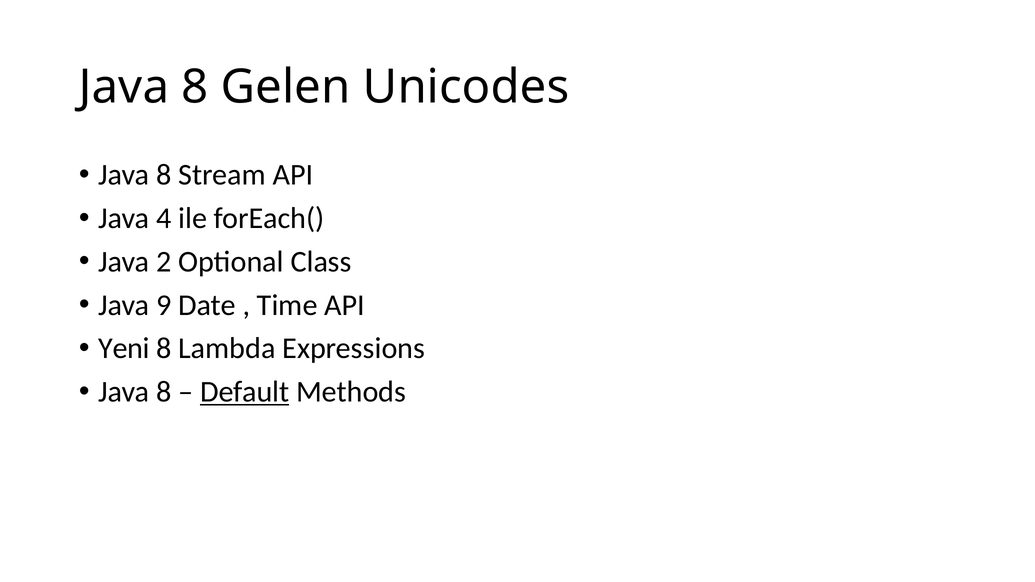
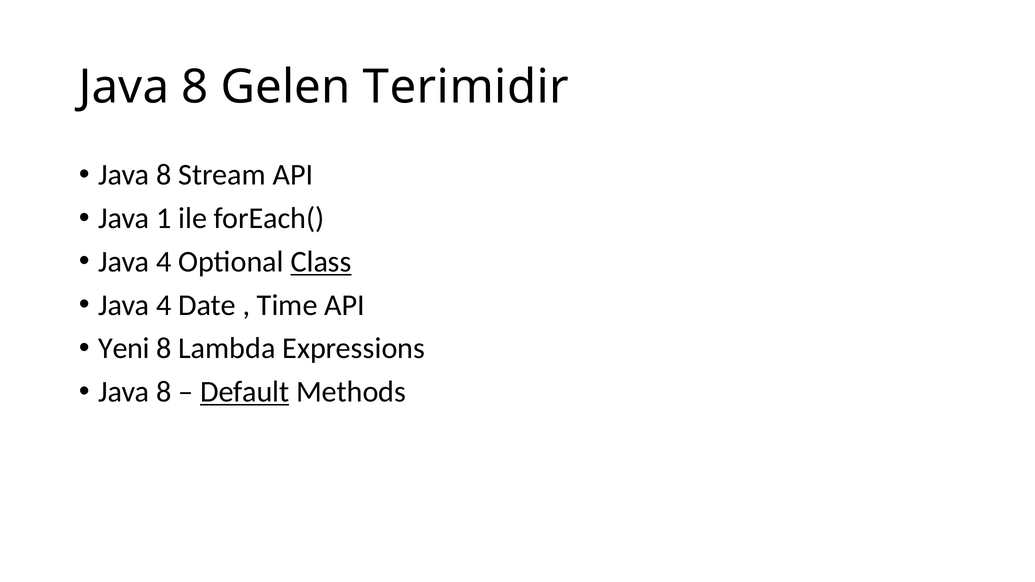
Unicodes: Unicodes -> Terimidir (466, 87)
4: 4 -> 1 (164, 218)
2: 2 -> 4 (164, 262)
Class underline: none -> present (321, 262)
9: 9 -> 4 (164, 305)
